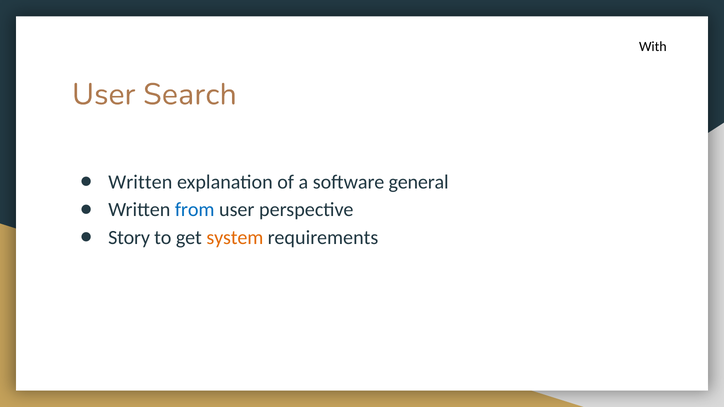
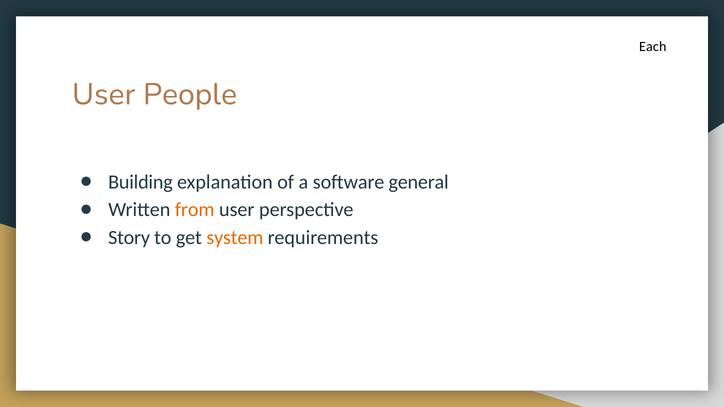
With: With -> Each (653, 47)
Search: Search -> People (190, 94)
Written: Written -> Building (140, 182)
from colour: blue -> orange (195, 210)
